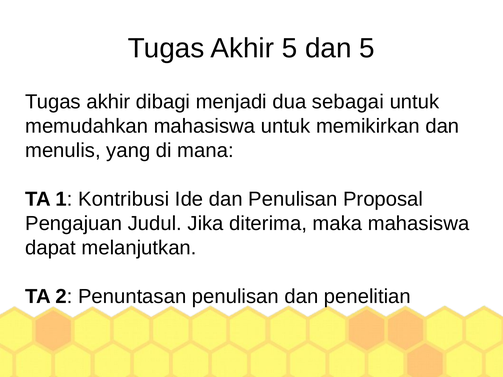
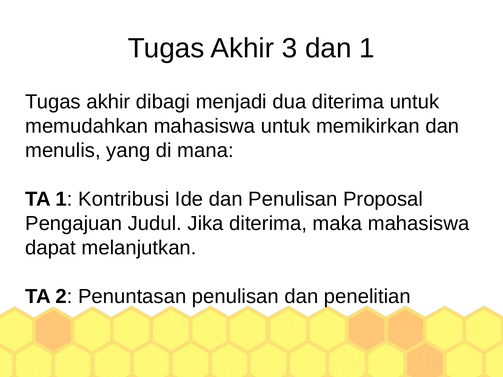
Akhir 5: 5 -> 3 (290, 48)
dan 5: 5 -> 1 (367, 48)
dua sebagai: sebagai -> diterima (348, 102)
